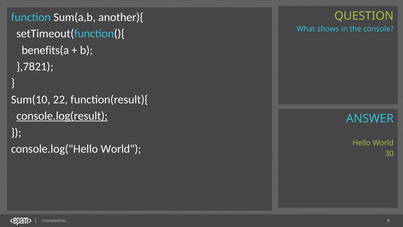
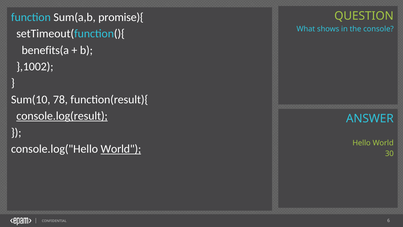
another){: another){ -> promise){ (121, 17)
},7821: },7821 -> },1002 (35, 67)
22: 22 -> 78 (60, 99)
World underline: none -> present (121, 149)
